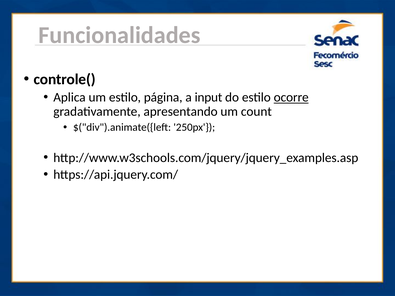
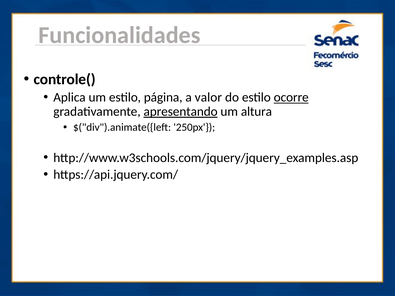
input: input -> valor (208, 97)
apresentando underline: none -> present (181, 112)
count: count -> altura (256, 112)
